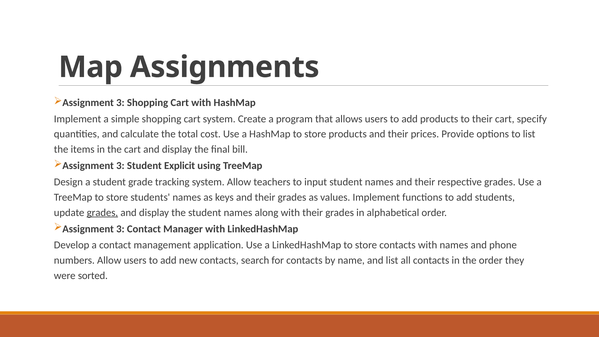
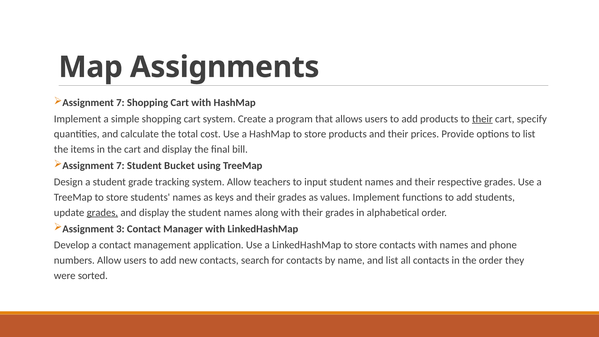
3: 3 -> 7 (120, 103)
their underline: none -> present (482, 119)
3: 3 -> 7 (120, 166)
Explicit: Explicit -> Bucket (179, 166)
